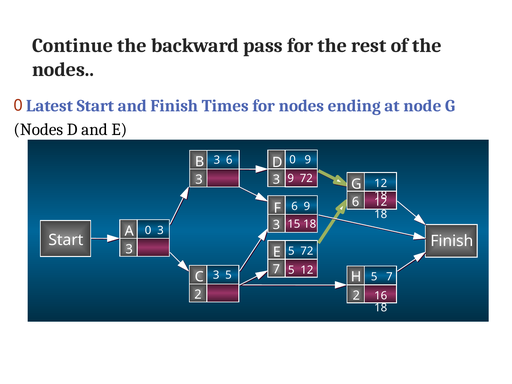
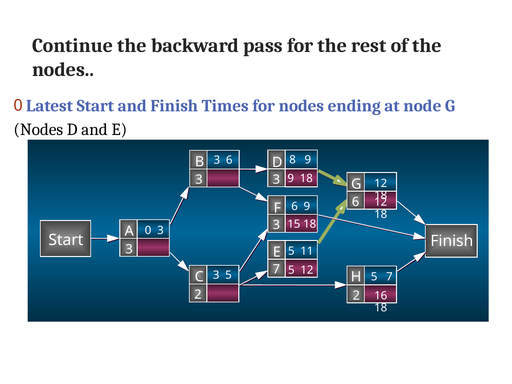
6 0: 0 -> 8 (293, 160)
9 72: 72 -> 18 (306, 179)
5 72: 72 -> 11 (307, 251)
